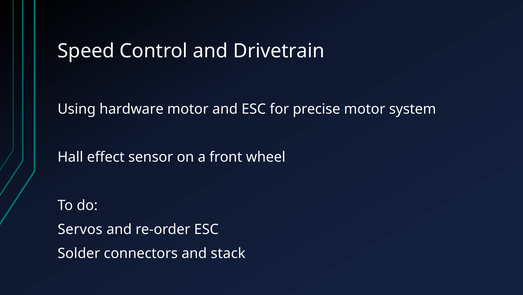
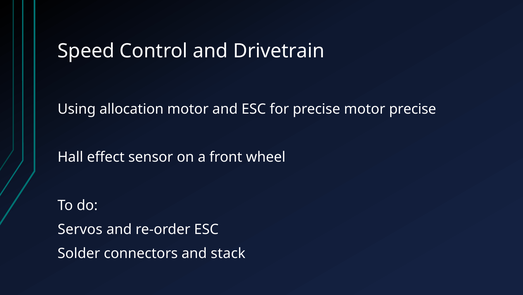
hardware: hardware -> allocation (132, 109)
motor system: system -> precise (413, 109)
